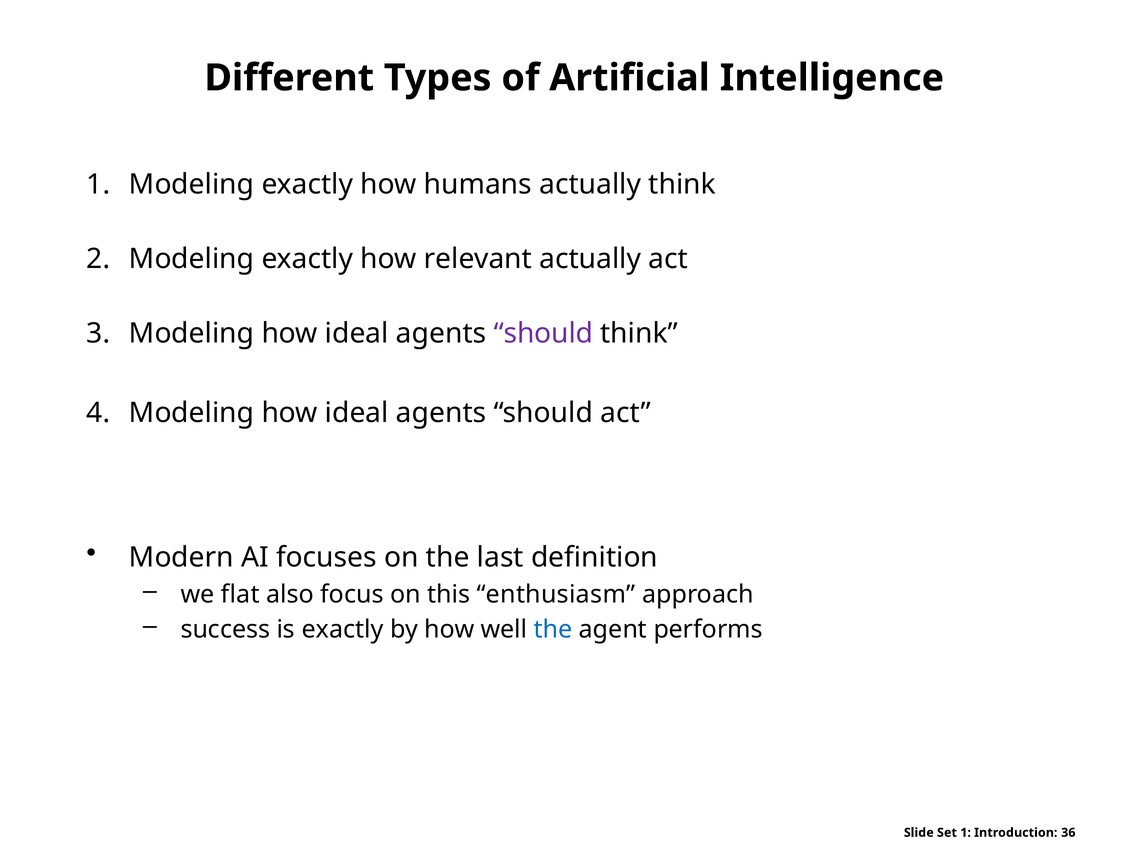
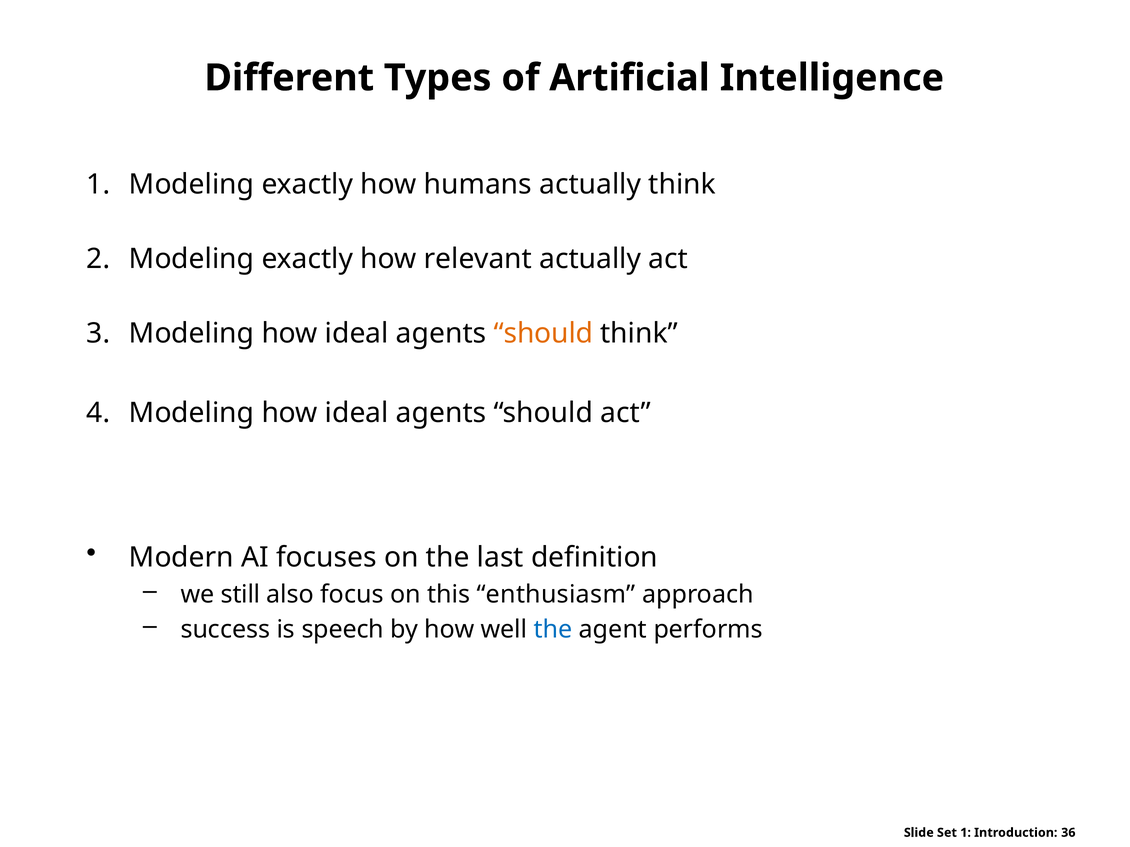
should colour: purple -> orange (543, 334)
flat: flat -> still (241, 595)
is exactly: exactly -> speech (343, 630)
